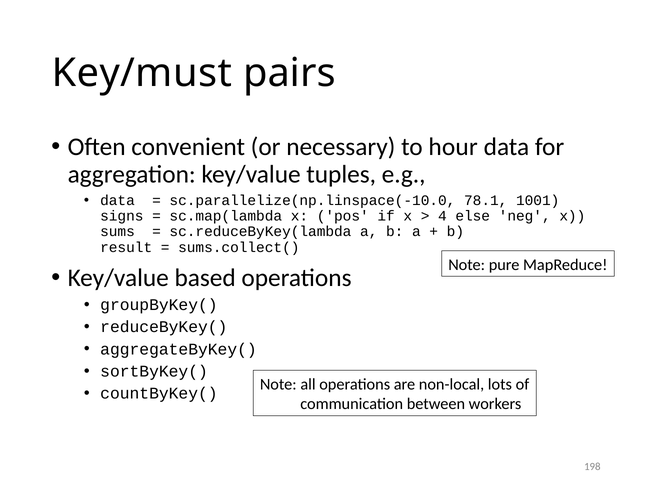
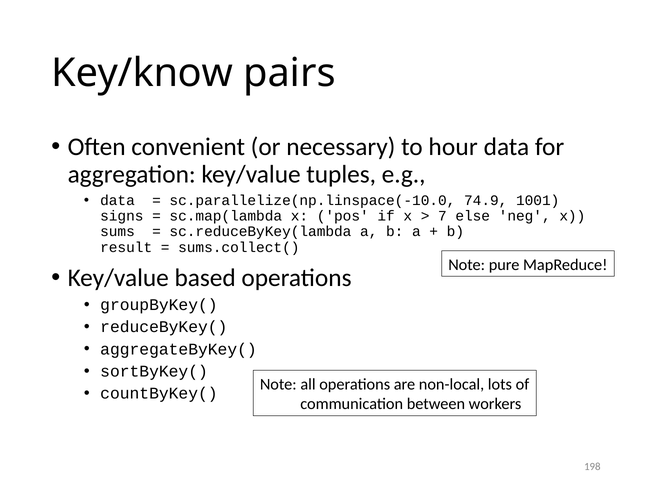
Key/must: Key/must -> Key/know (142, 73)
78.1: 78.1 -> 74.9 (486, 200)
4: 4 -> 7 (442, 216)
